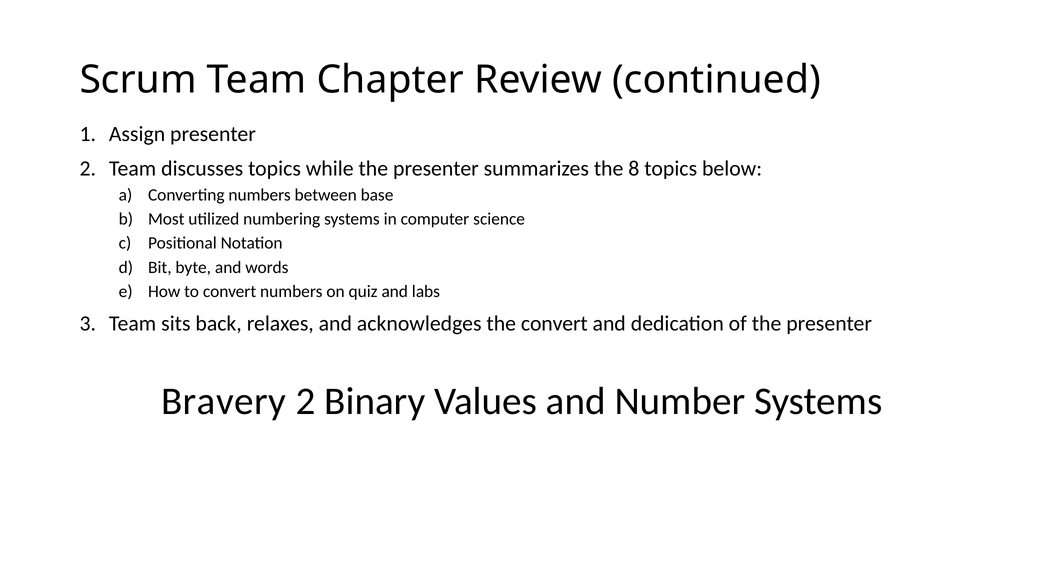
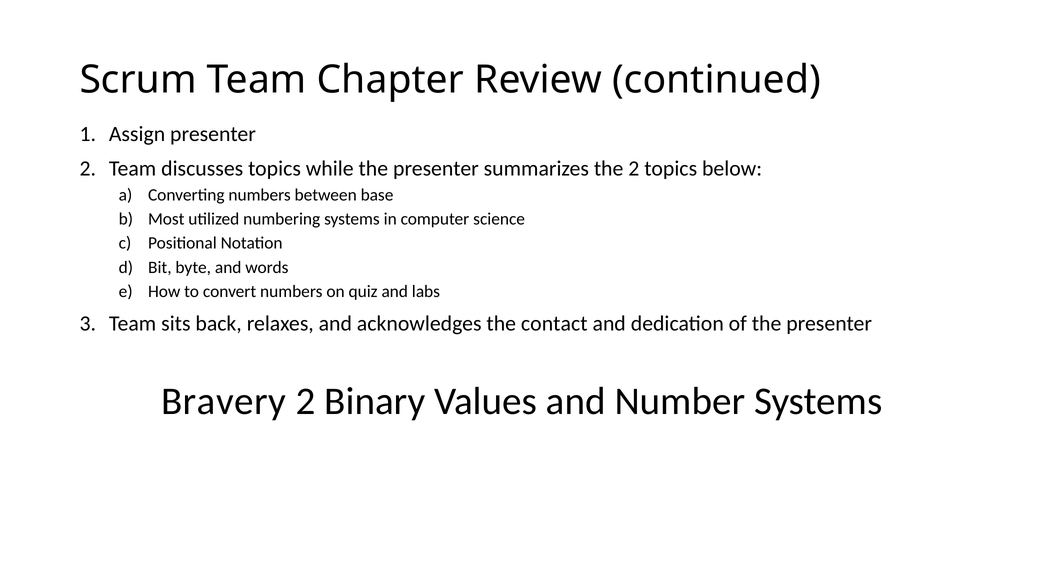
the 8: 8 -> 2 (634, 168)
the convert: convert -> contact (554, 324)
